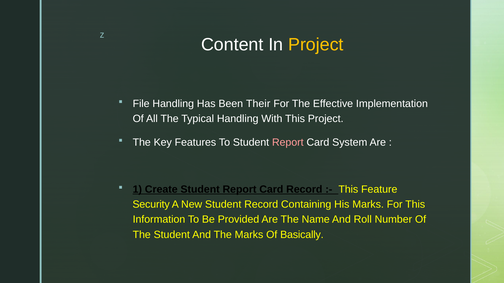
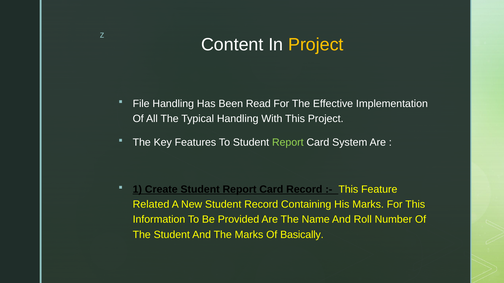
Their: Their -> Read (258, 104)
Report colour: pink -> light green (288, 143)
Security: Security -> Related (151, 205)
